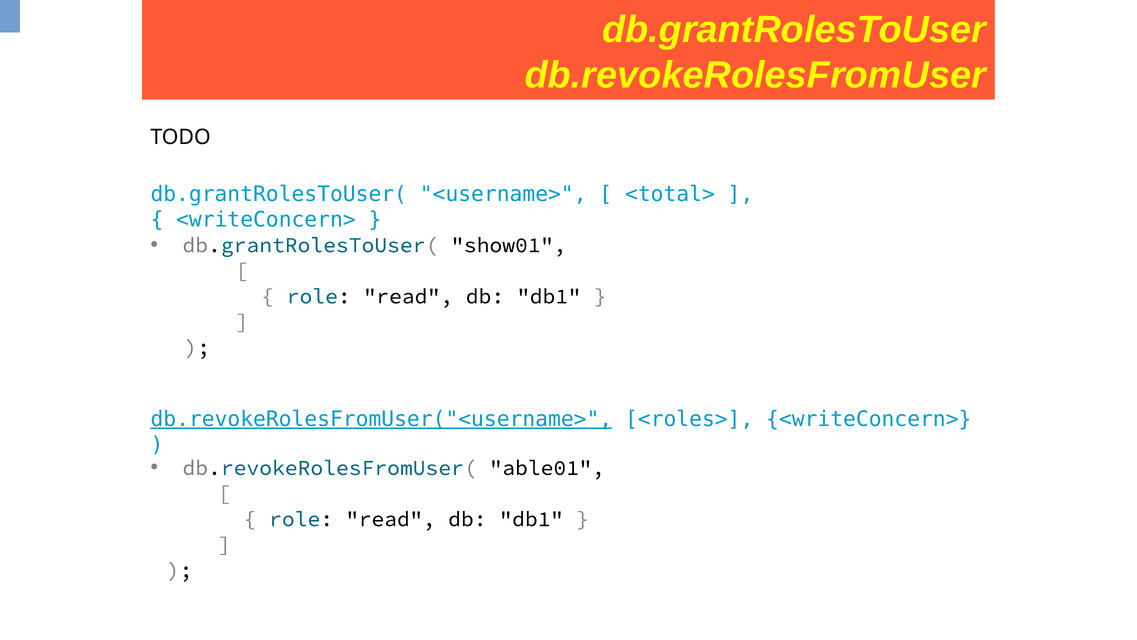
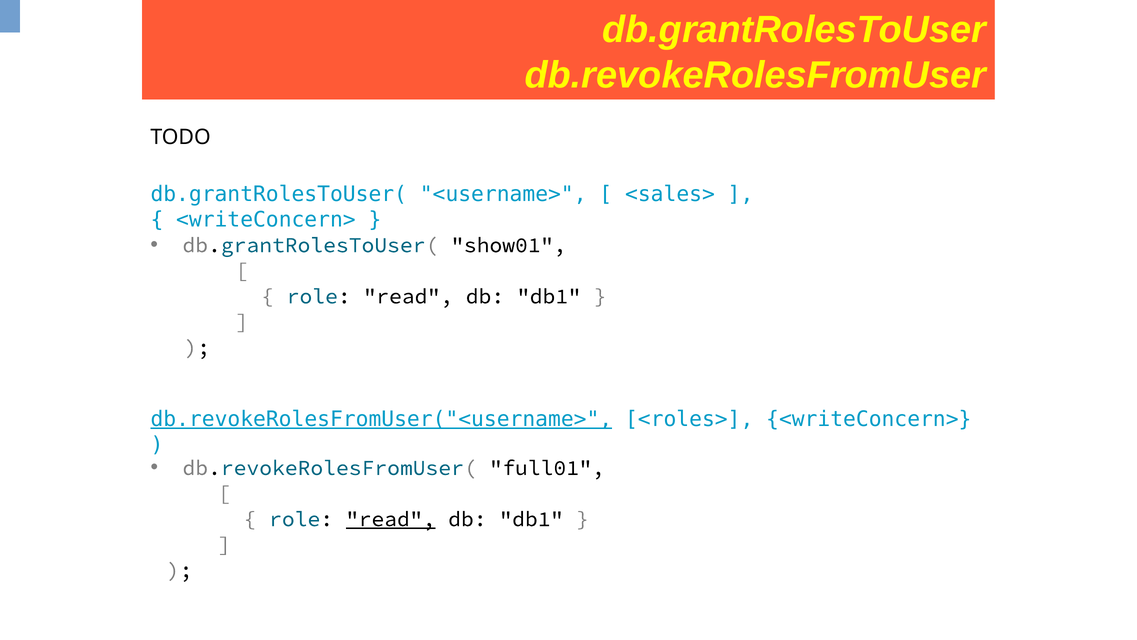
<total>: <total> -> <sales> (670, 194)
able01: able01 -> full01 (547, 468)
read underline: none -> present (391, 519)
